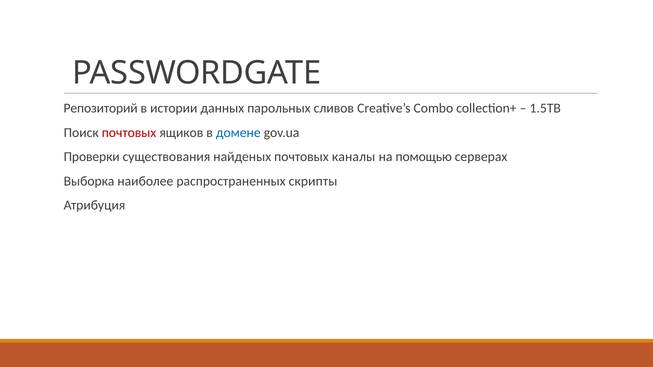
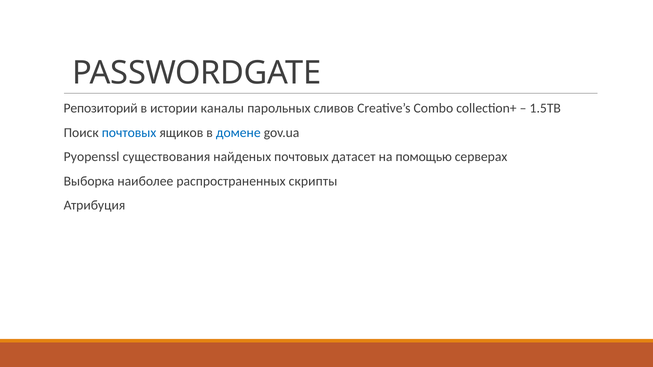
данных: данных -> каналы (222, 109)
почтовых colour: red -> blue (129, 133)
Проверки: Проверки -> Pyopenssl (92, 157)
каналы: каналы -> датасет (354, 157)
